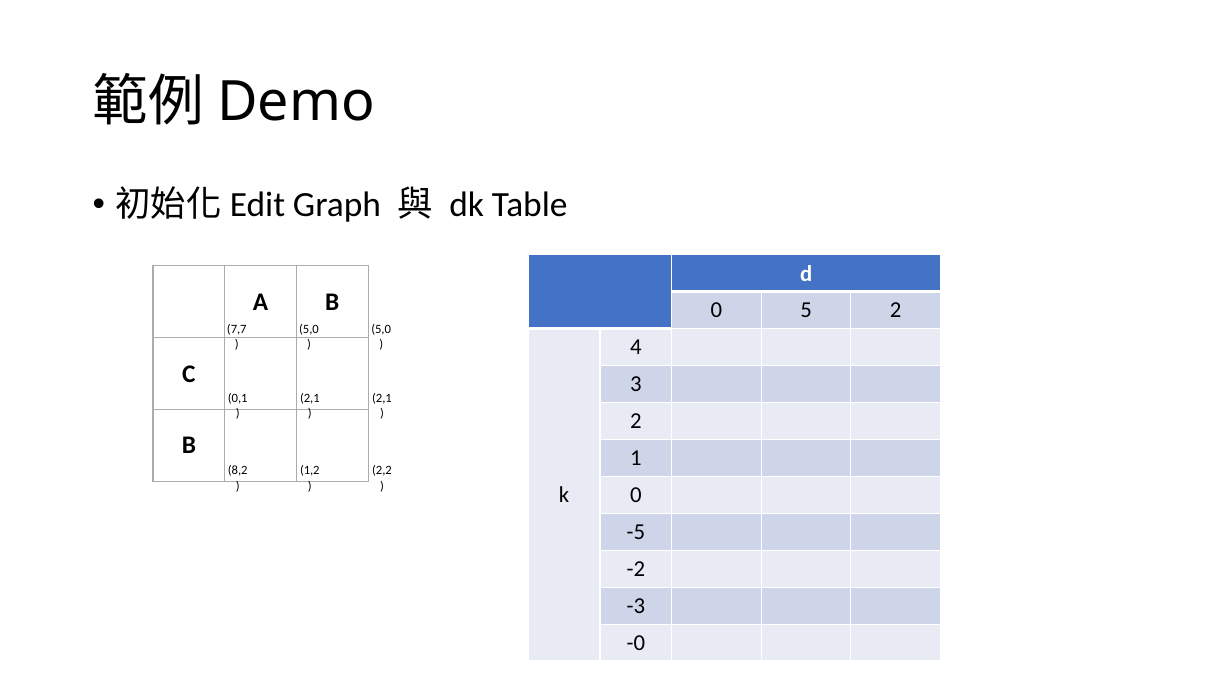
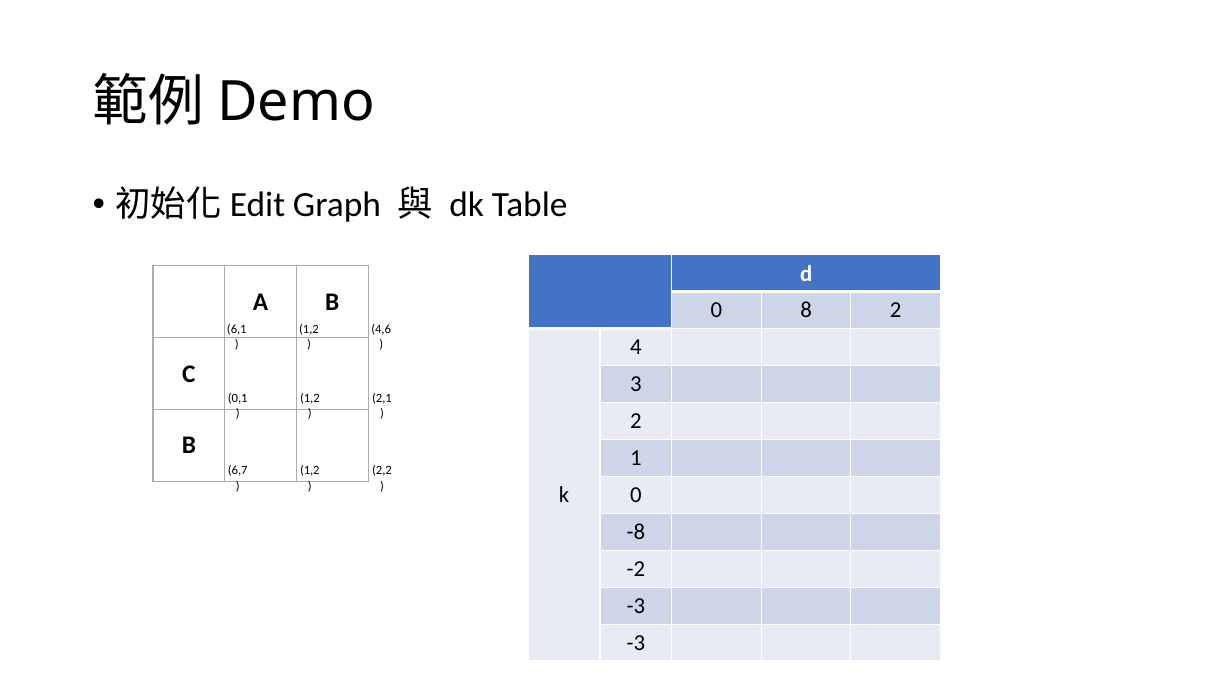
5: 5 -> 8 (806, 310)
7,7: 7,7 -> 6,1 (237, 329)
5,0: 5,0 -> 1,2 (309, 329)
5,0: 5,0 -> 4,6 (381, 329)
2,1: 2,1 -> 1,2 (310, 398)
8,2: 8,2 -> 6,7 (238, 471)
-5: -5 -> -8 (636, 532)
-0: -0 -> -3 (636, 643)
